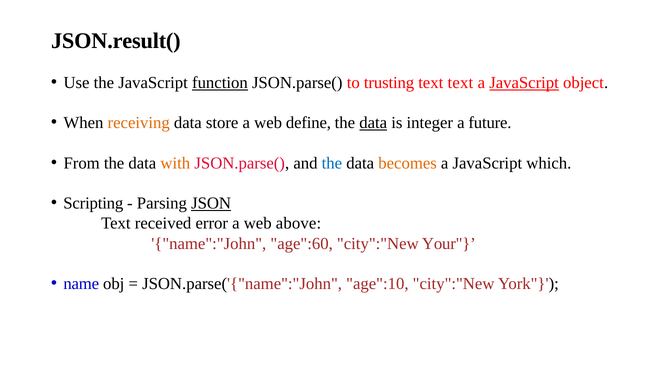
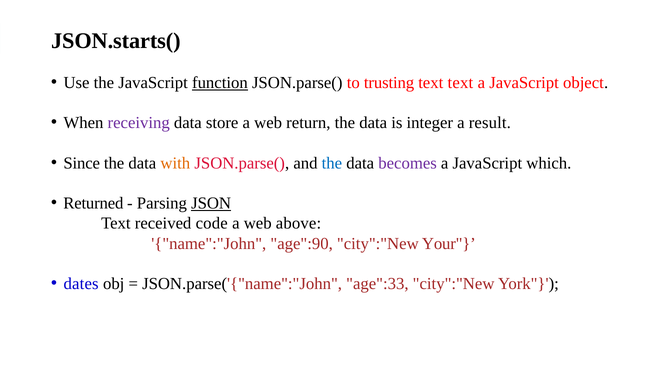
JSON.result(: JSON.result( -> JSON.starts( (116, 41)
JavaScript underline: present -> none (524, 82)
receiving colour: orange -> purple (139, 123)
define: define -> return (308, 123)
data underline: present -> none (373, 123)
future: future -> result (490, 123)
From: From -> Since (82, 163)
becomes colour: orange -> purple (408, 163)
Scripting: Scripting -> Returned (93, 203)
error: error -> code (212, 223)
age":60: age":60 -> age":90 (302, 243)
name: name -> dates (81, 283)
age":10: age":10 -> age":33 (377, 283)
